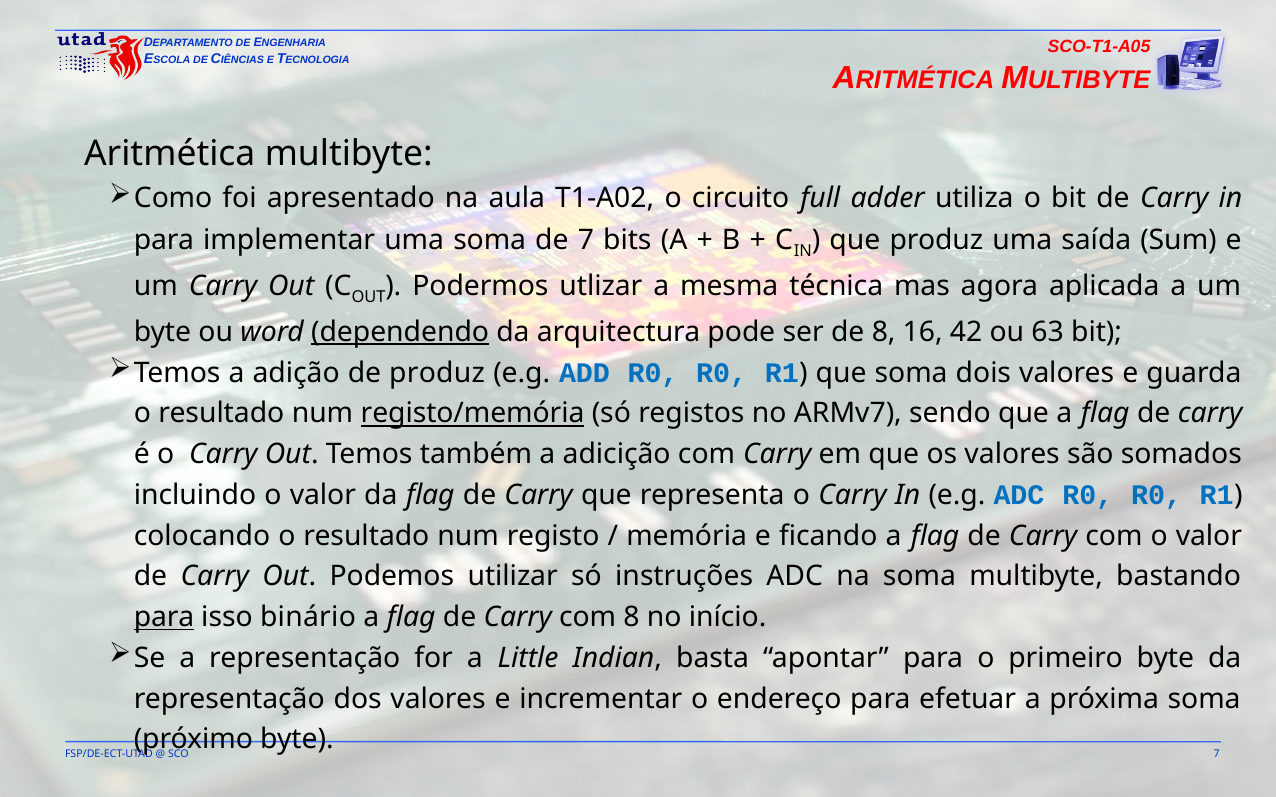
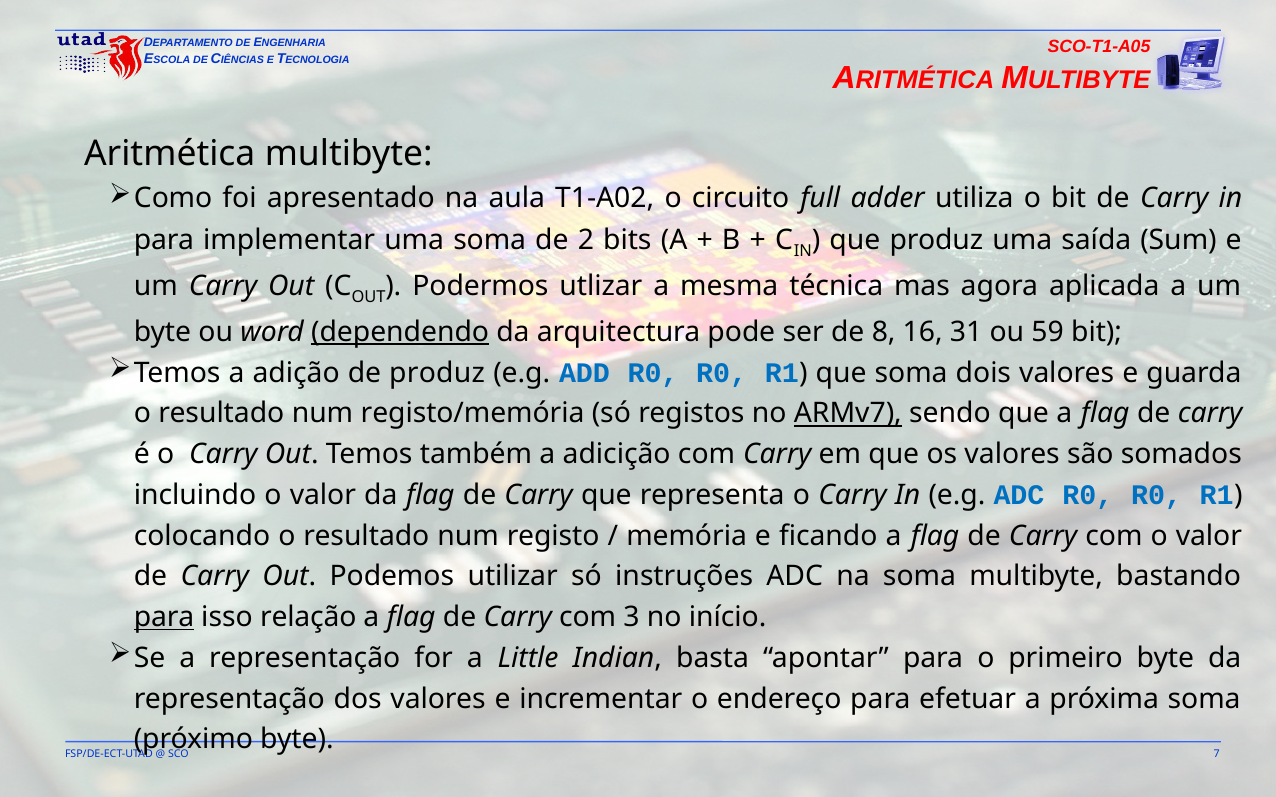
de 7: 7 -> 2 (586, 240)
42: 42 -> 31 (966, 332)
63: 63 -> 59 (1048, 332)
registo/memória underline: present -> none (473, 414)
ARMv7 underline: none -> present (848, 414)
binário: binário -> relação (308, 618)
com 8: 8 -> 3 (631, 618)
